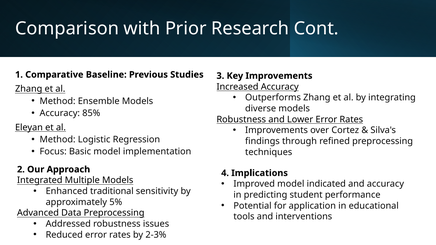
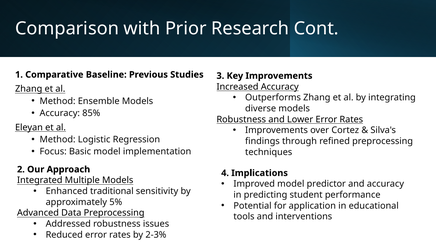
indicated: indicated -> predictor (326, 184)
